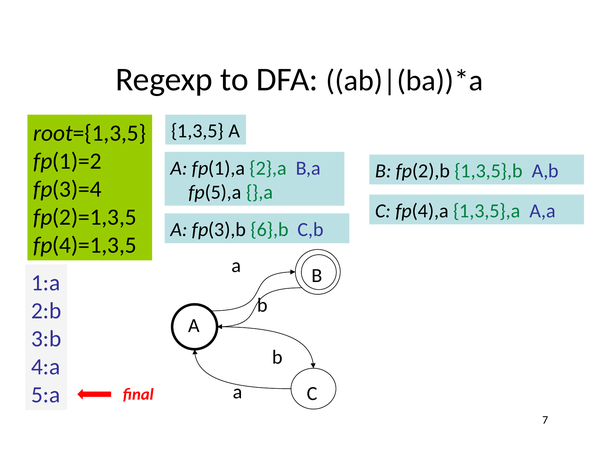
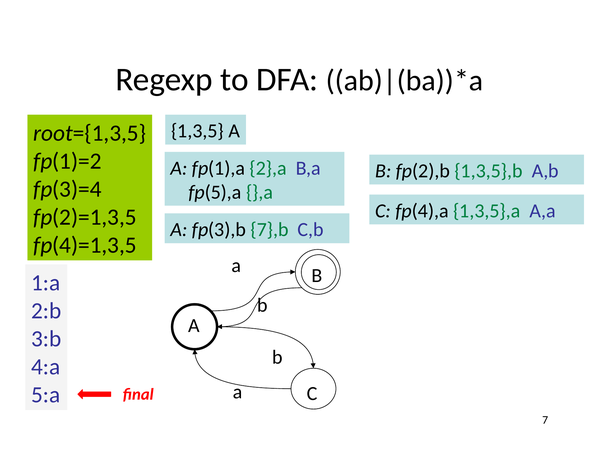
6},b: 6},b -> 7},b (269, 230)
